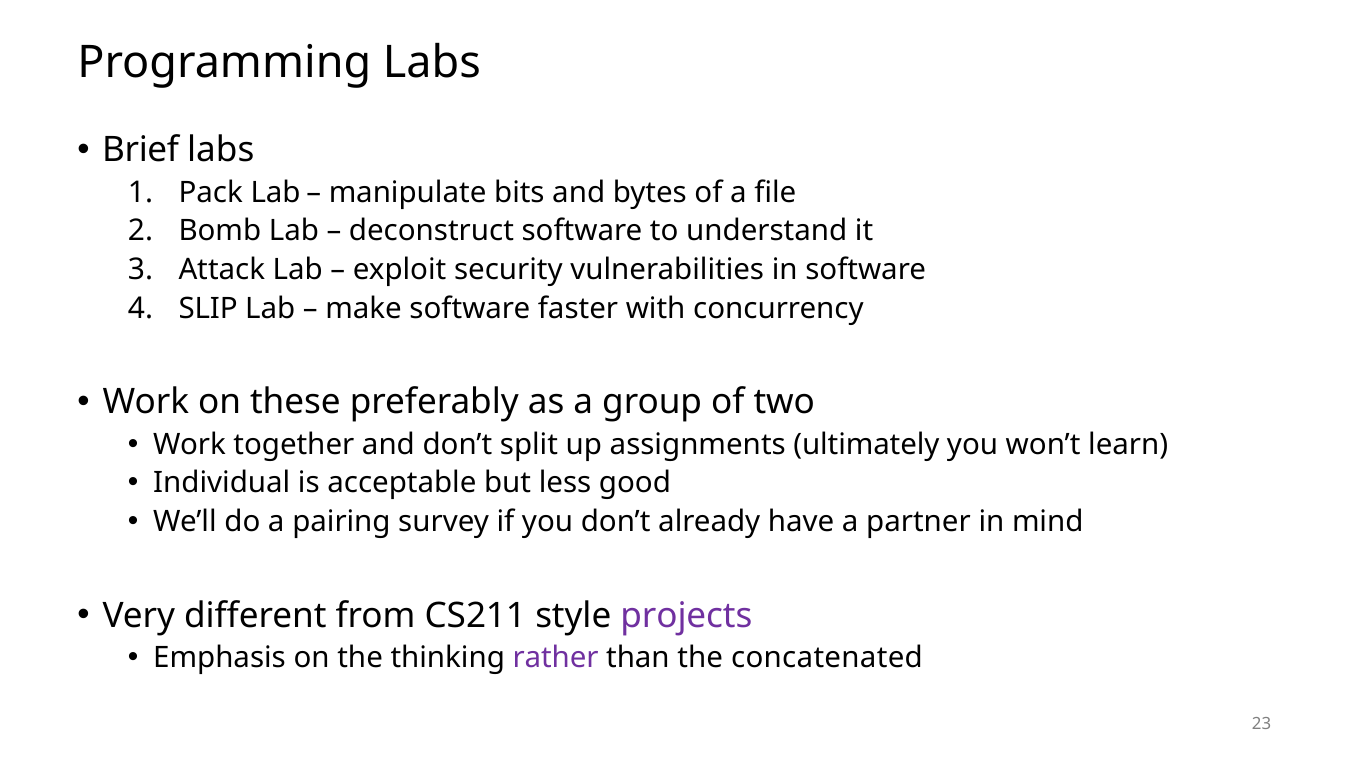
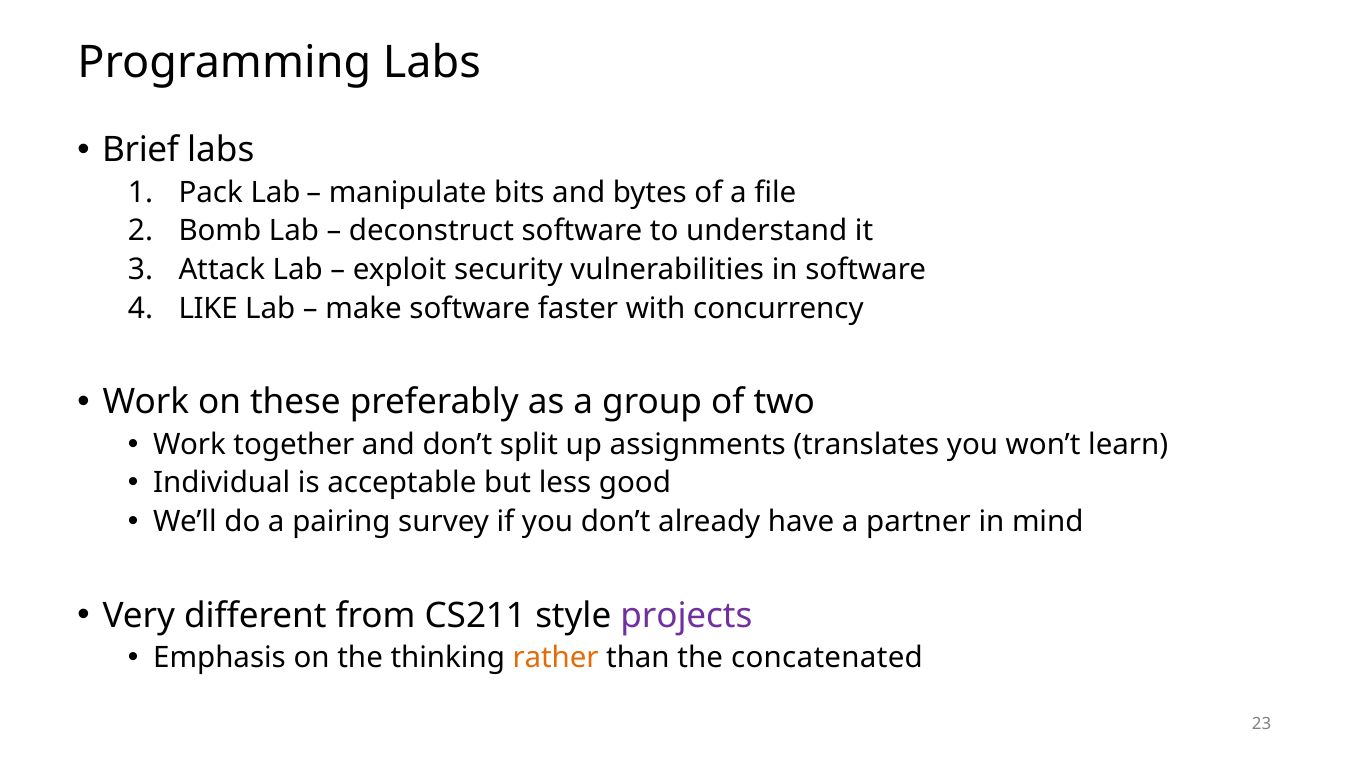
SLIP: SLIP -> LIKE (208, 309)
ultimately: ultimately -> translates (866, 444)
rather colour: purple -> orange (556, 657)
